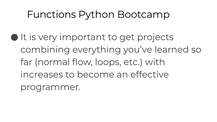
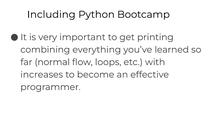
Functions: Functions -> Including (51, 15)
projects: projects -> printing (155, 37)
